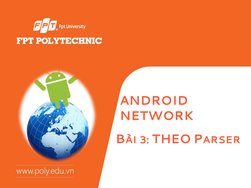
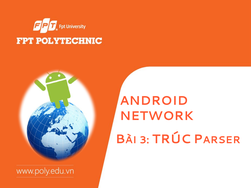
THEO: THEO -> TRÚC (171, 139)
